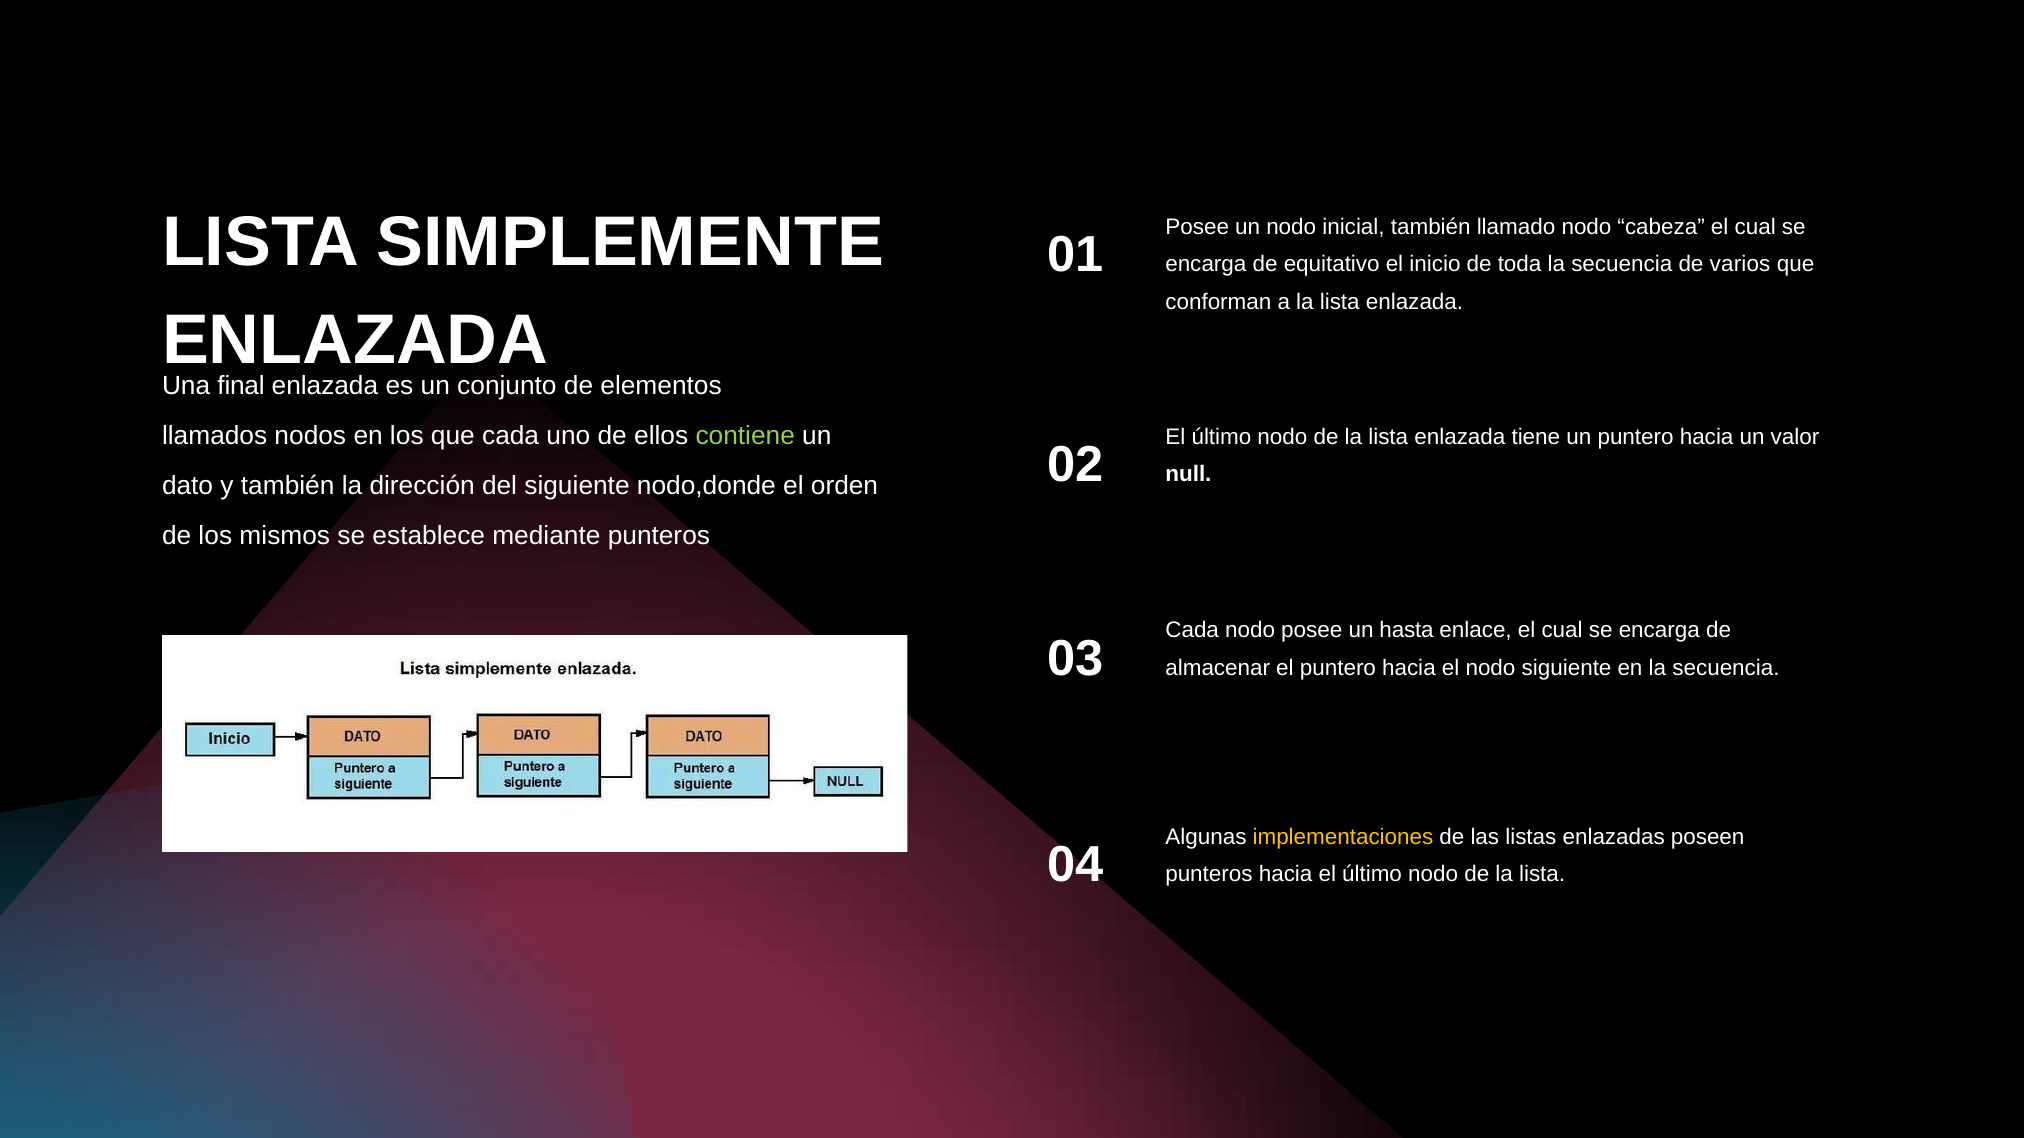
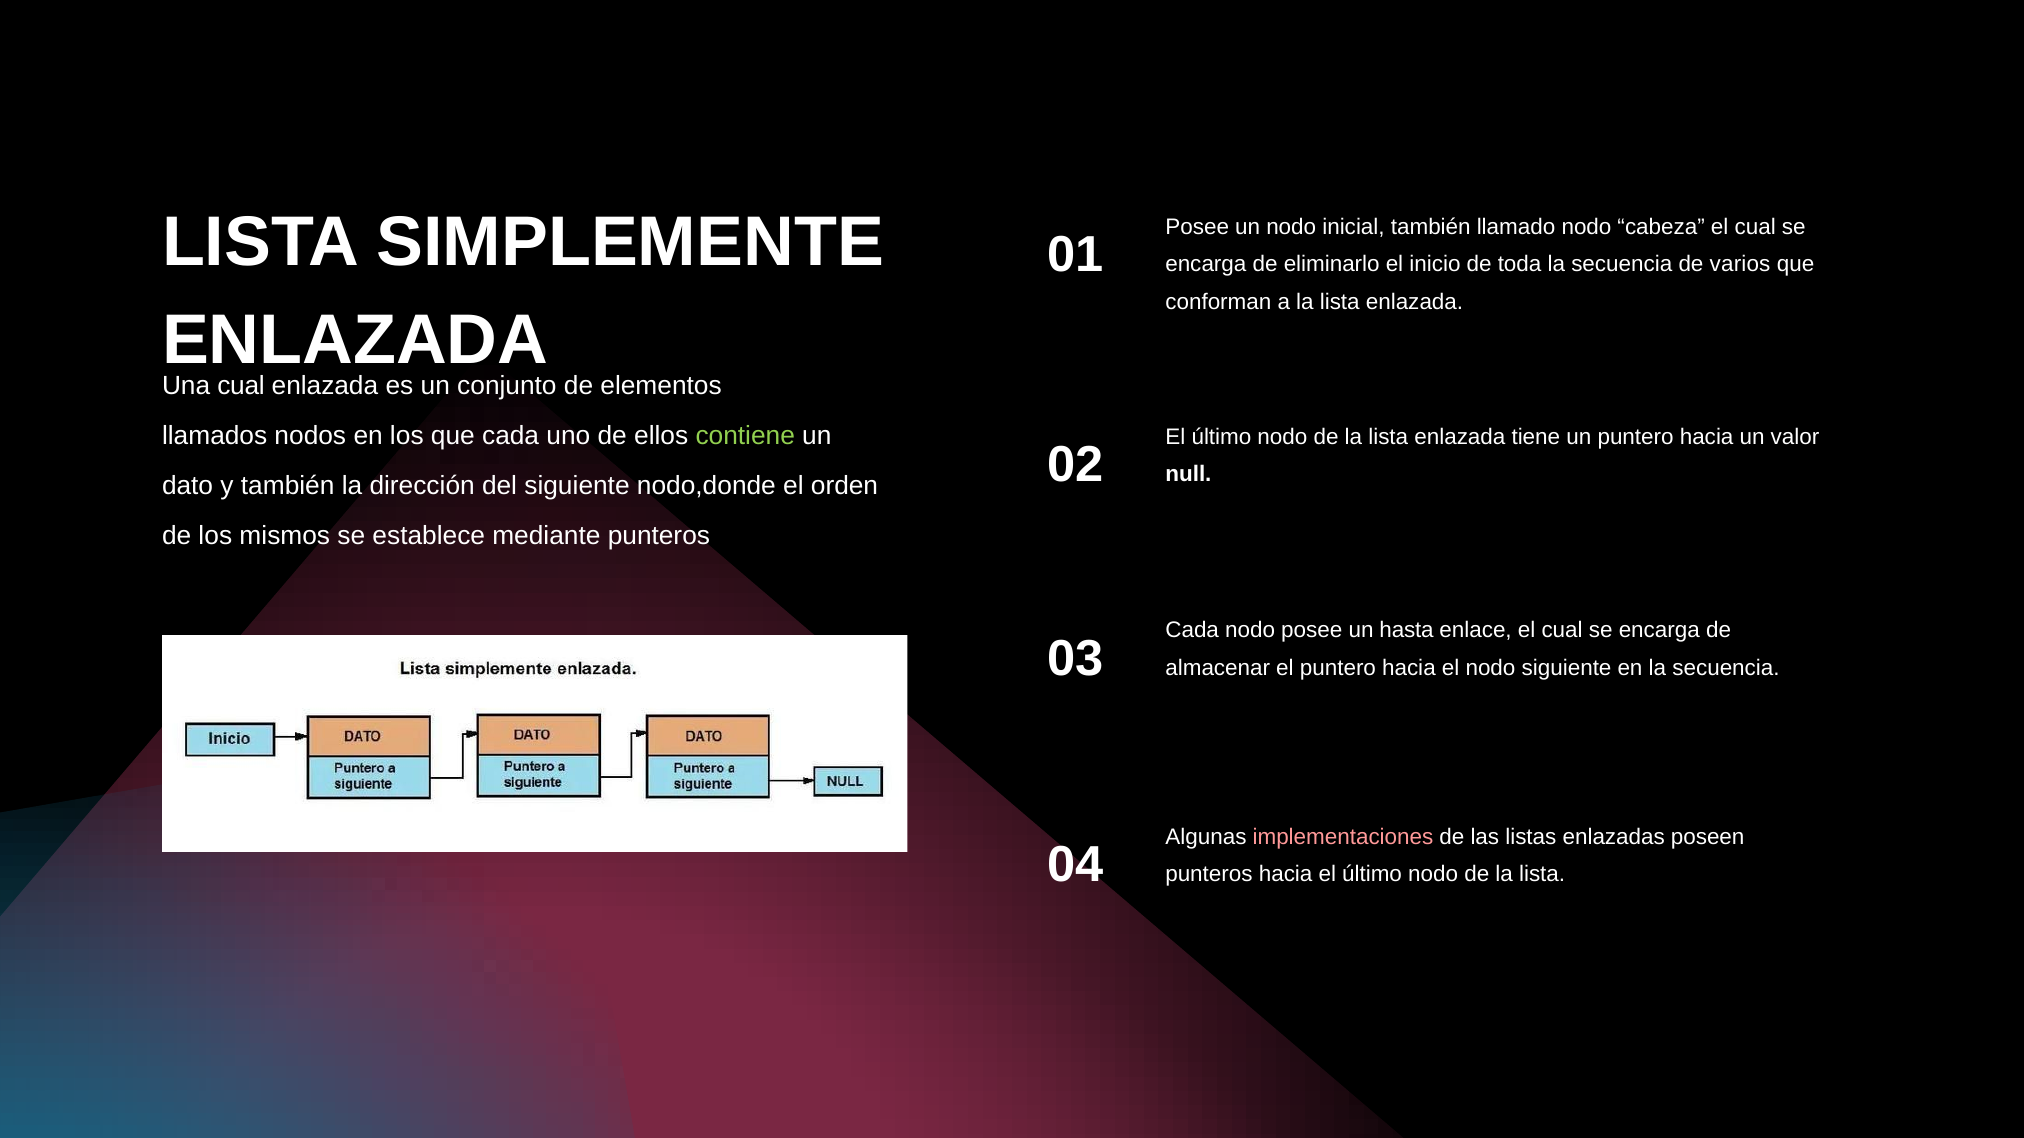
equitativo: equitativo -> eliminarlo (1332, 264)
Una final: final -> cual (241, 386)
implementaciones colour: yellow -> pink (1343, 837)
